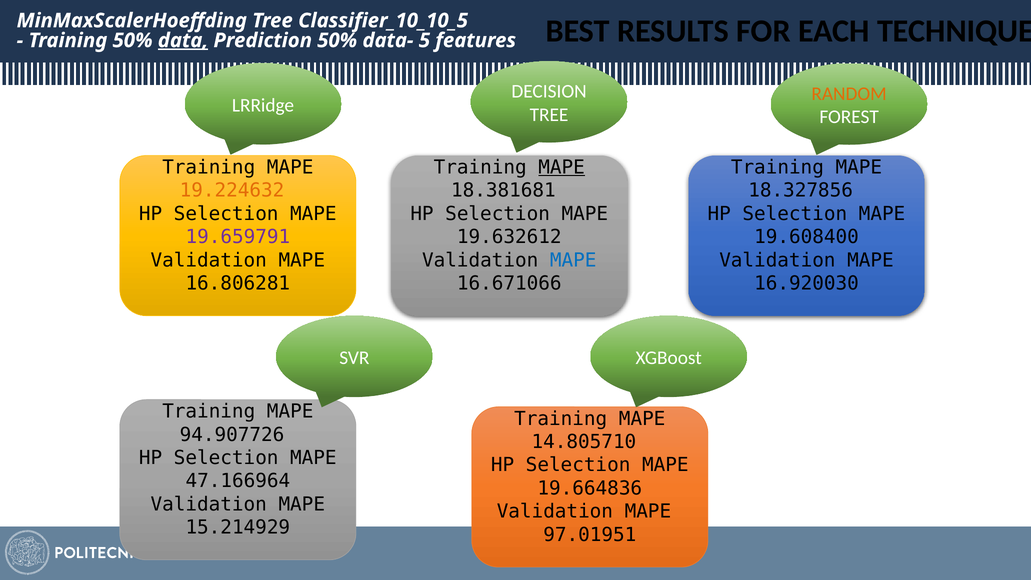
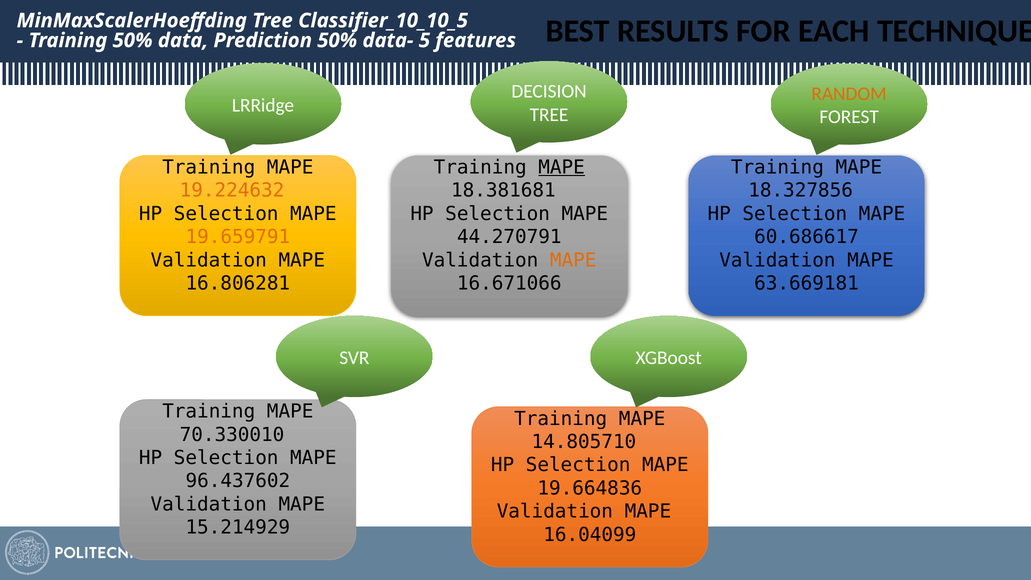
data underline: present -> none (183, 40)
19.659791 colour: purple -> orange (238, 237)
19.632612: 19.632612 -> 44.270791 (509, 237)
19.608400: 19.608400 -> 60.686617 (807, 237)
MAPE colour: blue -> orange (573, 260)
16.920030: 16.920030 -> 63.669181 (807, 283)
94.907726: 94.907726 -> 70.330010 (232, 435)
47.166964: 47.166964 -> 96.437602 (238, 481)
97.01951: 97.01951 -> 16.04099 (590, 535)
